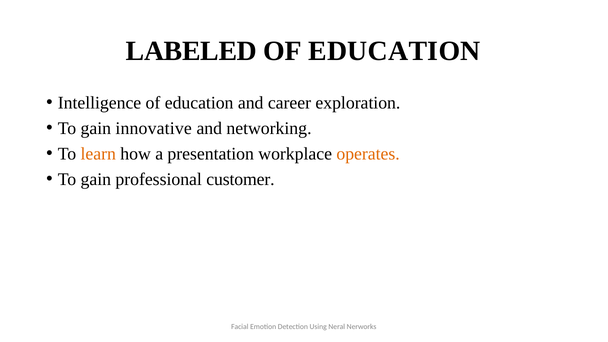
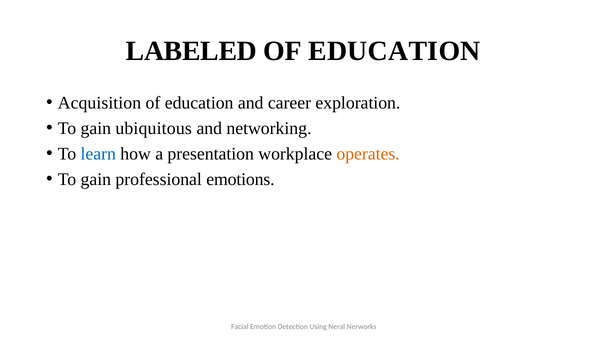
Intelligence: Intelligence -> Acquisition (99, 103)
innovative: innovative -> ubiquitous (154, 128)
learn colour: orange -> blue (98, 154)
customer: customer -> emotions (240, 179)
